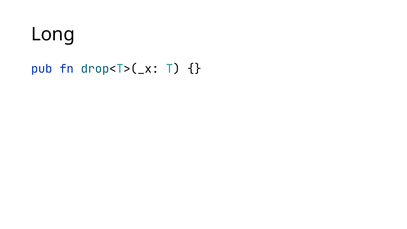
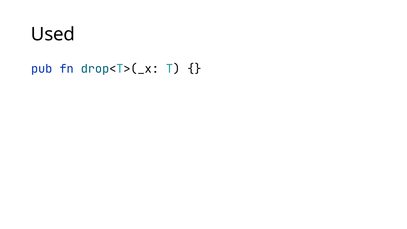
Long: Long -> Used (53, 34)
